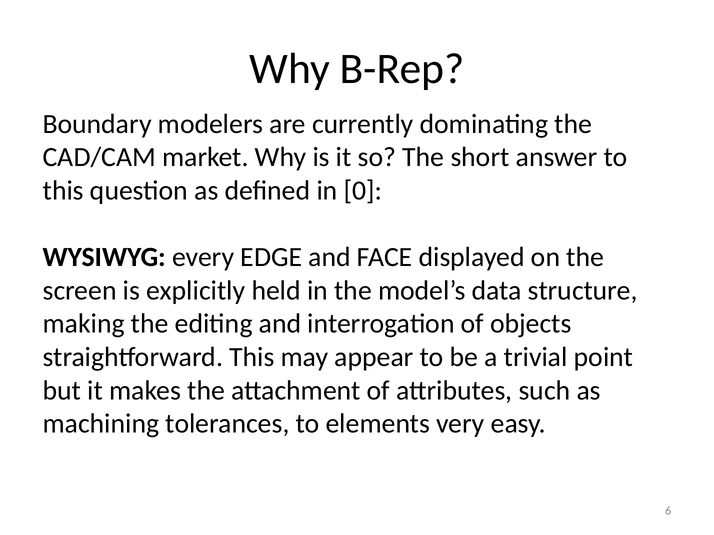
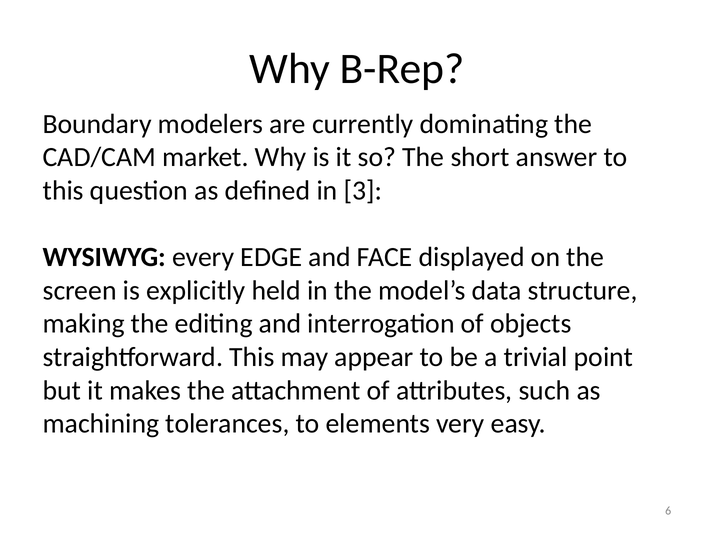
0: 0 -> 3 (363, 191)
